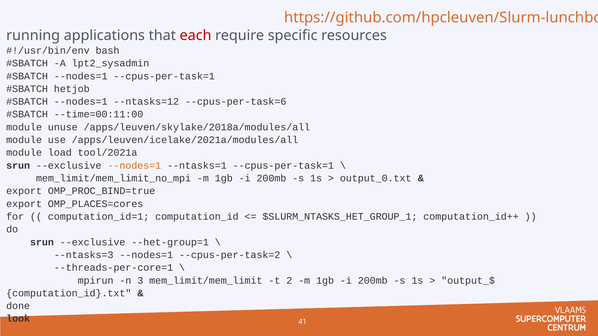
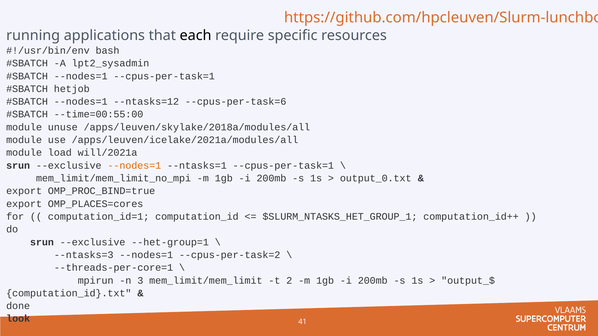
each colour: red -> black (196, 35)
--time=00:11:00: --time=00:11:00 -> --time=00:55:00 (99, 115)
tool/2021a: tool/2021a -> will/2021a (108, 153)
